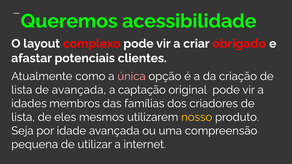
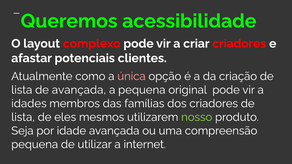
criar obrigado: obrigado -> criadores (239, 44)
a captação: captação -> pequena (142, 90)
nosso colour: yellow -> light green (197, 117)
